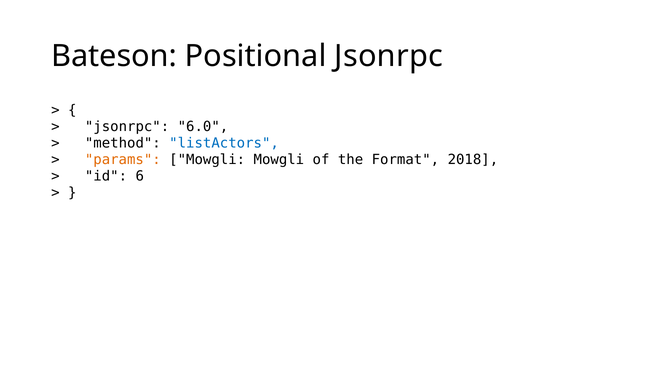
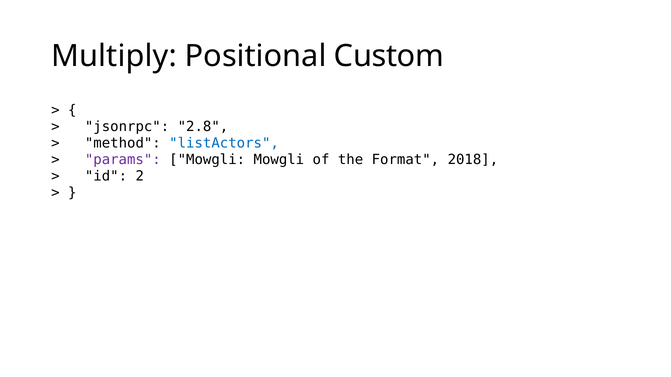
Bateson: Bateson -> Multiply (114, 56)
Positional Jsonrpc: Jsonrpc -> Custom (389, 56)
6.0: 6.0 -> 2.8 (203, 127)
params colour: orange -> purple (123, 160)
6: 6 -> 2 (140, 177)
